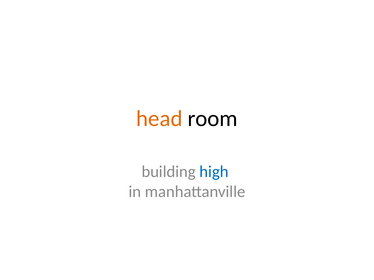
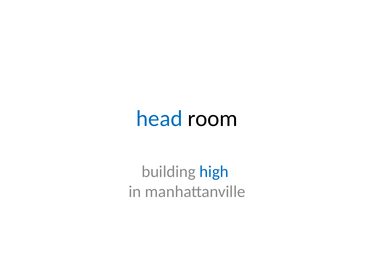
head colour: orange -> blue (159, 119)
